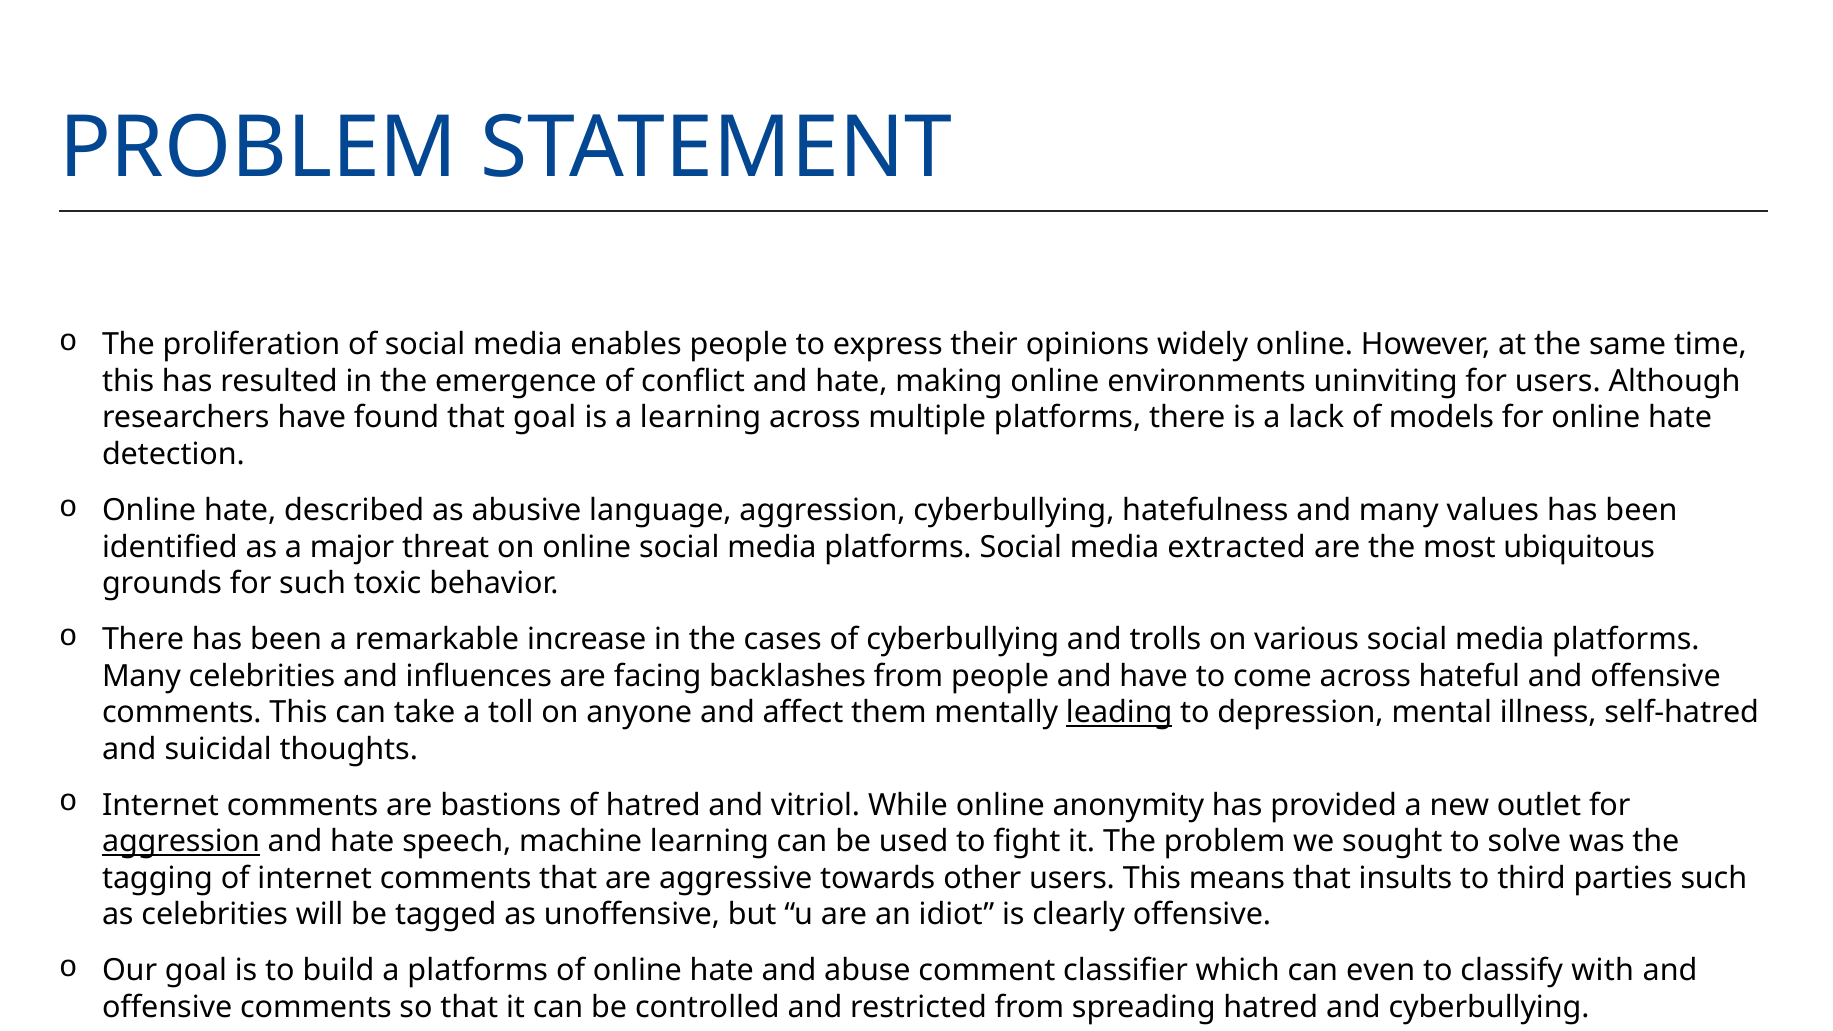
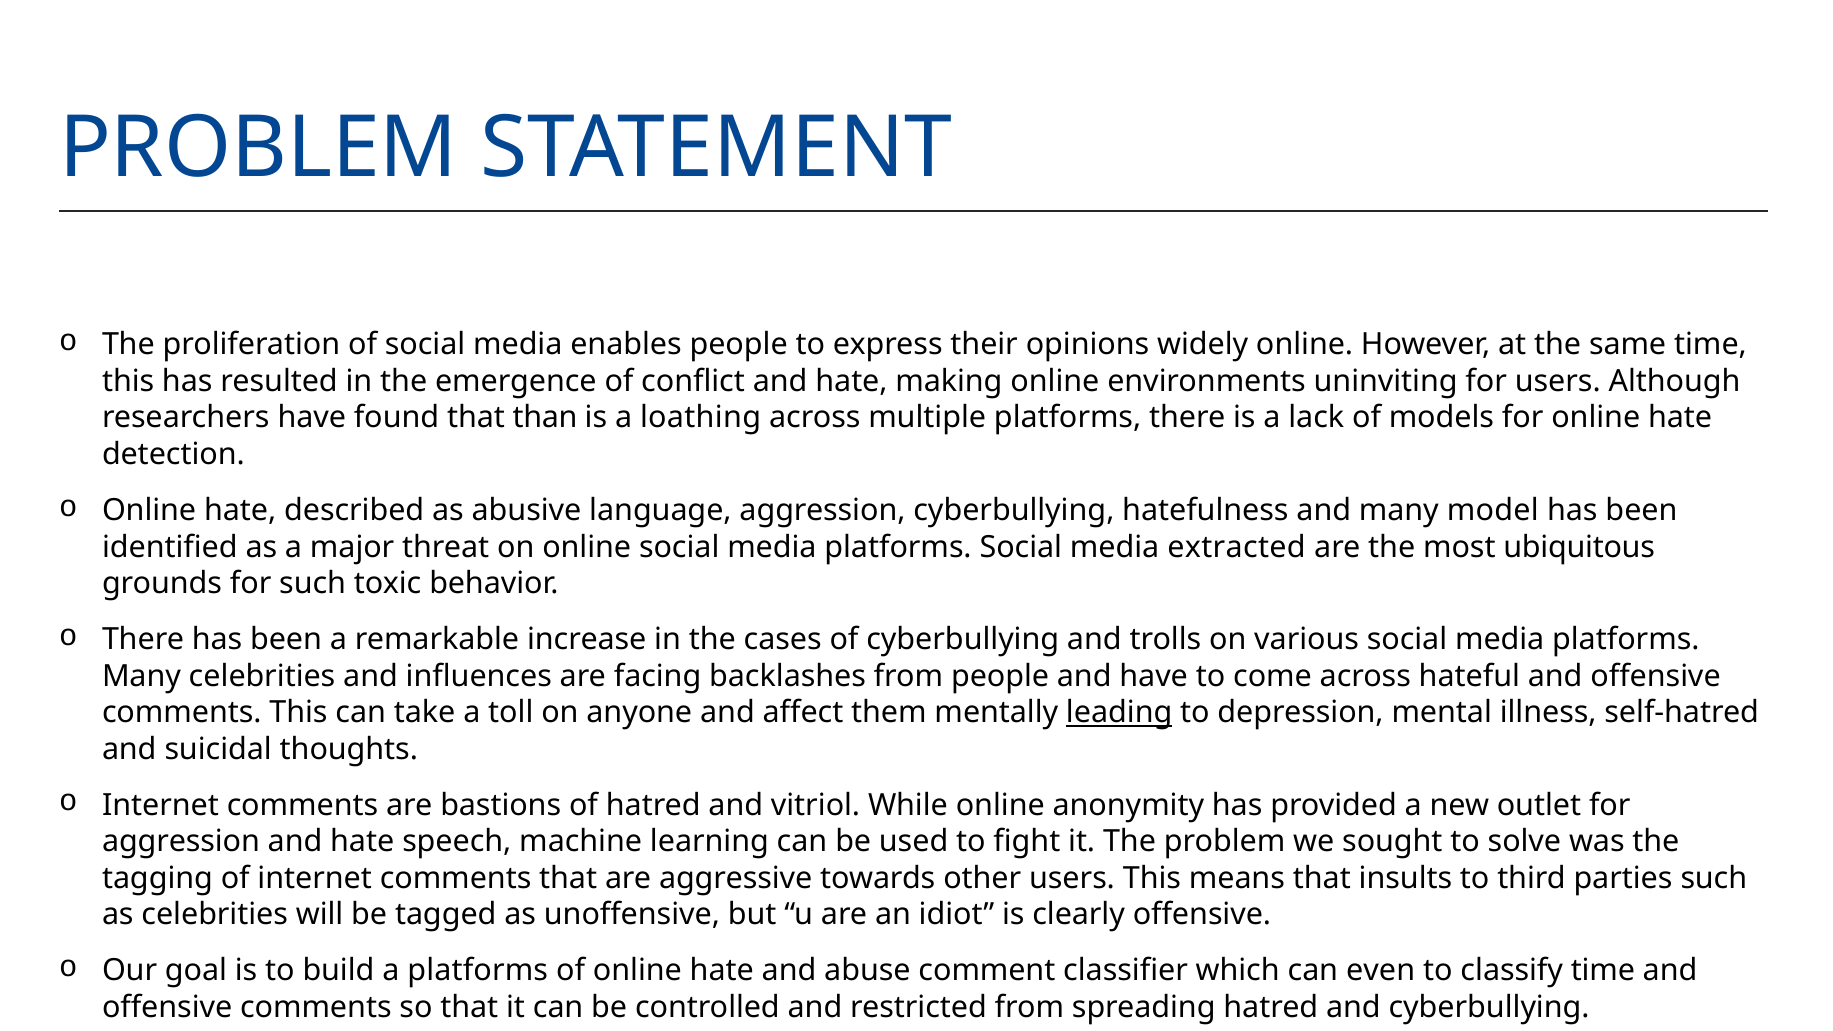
that goal: goal -> than (545, 418)
a learning: learning -> loathing (701, 418)
values: values -> model (1493, 510)
aggression underline: present -> none (181, 842)
classify with: with -> time (1603, 971)
